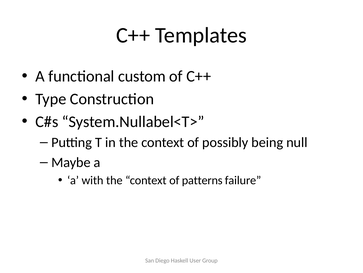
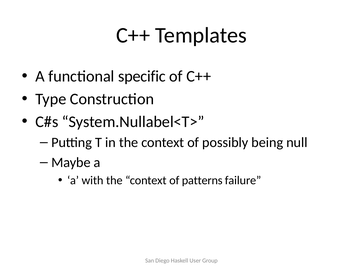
custom: custom -> specific (142, 76)
